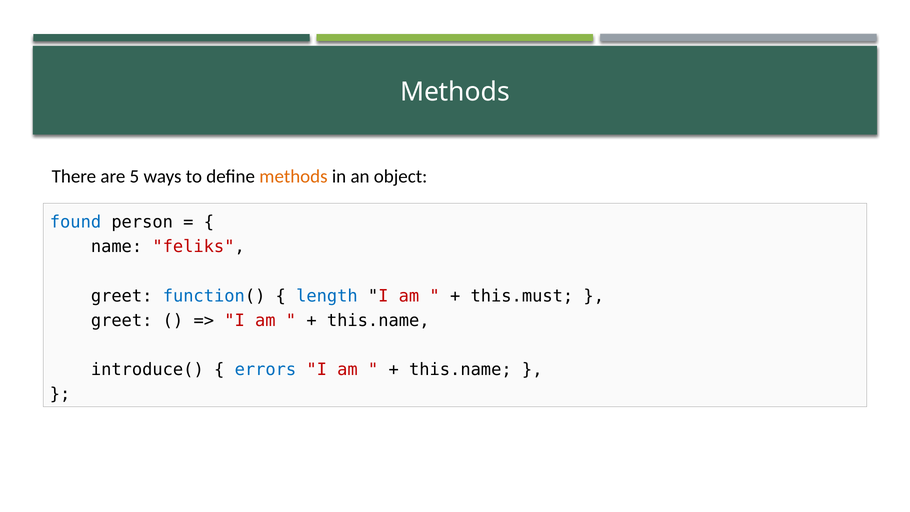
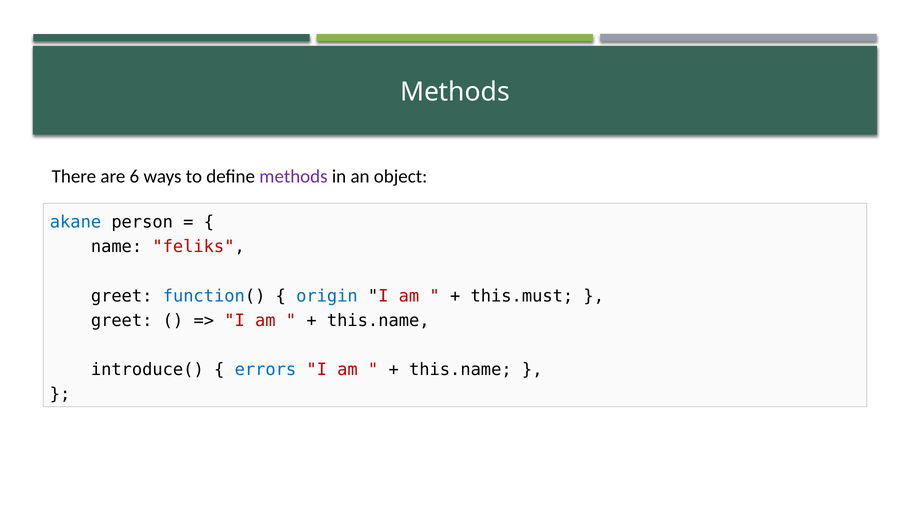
5: 5 -> 6 (134, 176)
methods colour: orange -> purple (293, 176)
found: found -> akane (76, 222)
length: length -> origin (327, 296)
